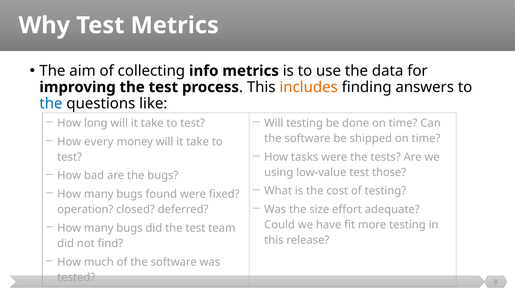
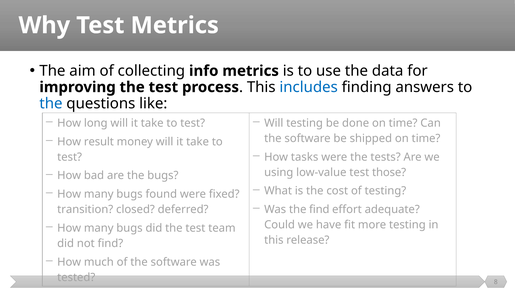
includes colour: orange -> blue (309, 87)
every: every -> result (99, 141)
the size: size -> find (319, 209)
operation: operation -> transition (85, 209)
